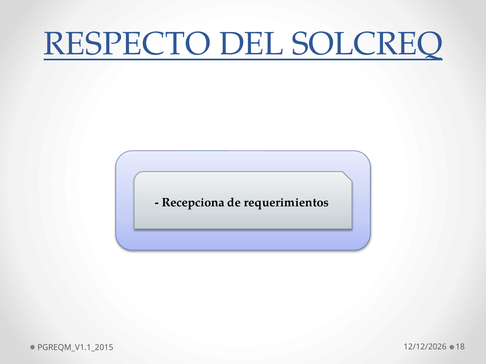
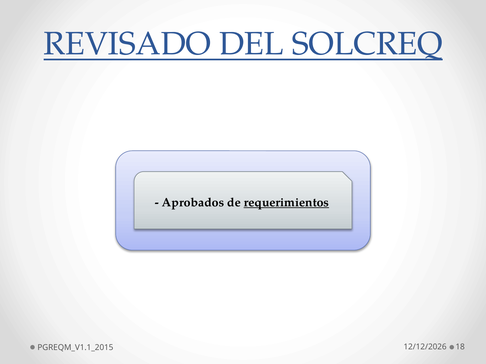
RESPECTO: RESPECTO -> REVISADO (127, 44)
Recepciona: Recepciona -> Aprobados (193, 203)
requerimientos underline: none -> present (286, 203)
